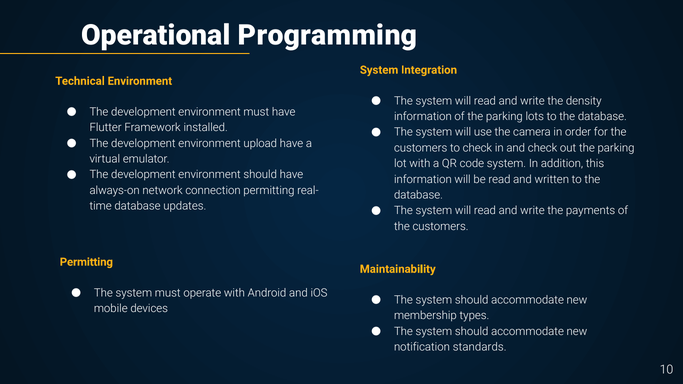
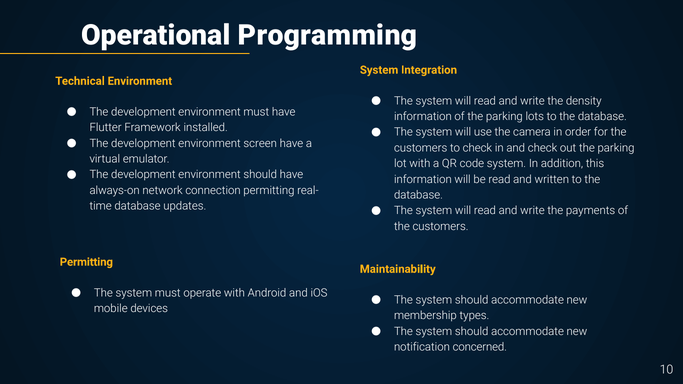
upload: upload -> screen (260, 143)
standards: standards -> concerned (480, 347)
